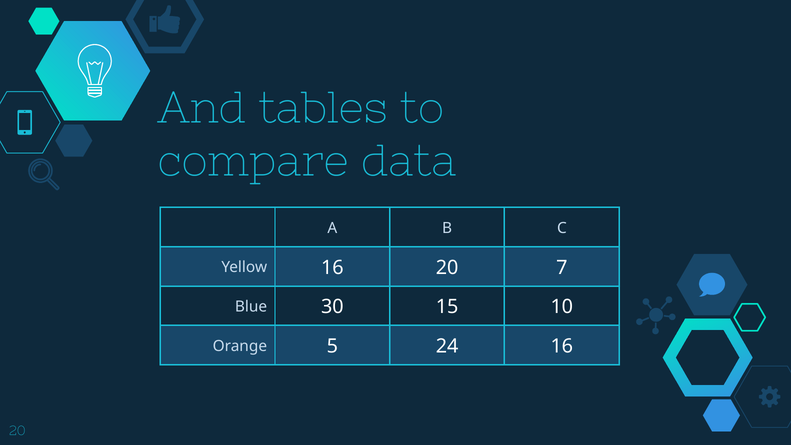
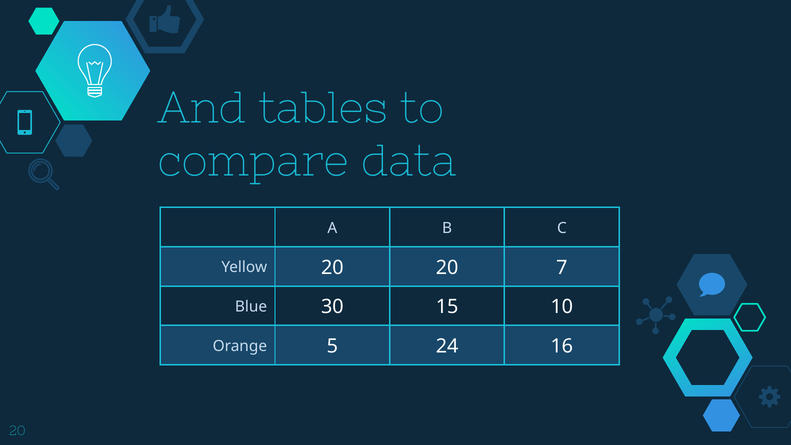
Yellow 16: 16 -> 20 (332, 267)
